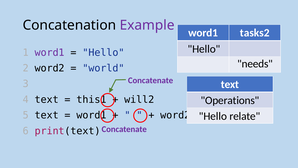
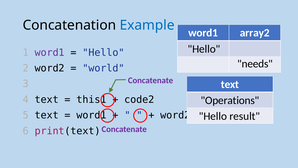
Example colour: purple -> blue (147, 25)
tasks2: tasks2 -> array2 (255, 33)
will2: will2 -> code2 (139, 99)
relate: relate -> result (245, 116)
